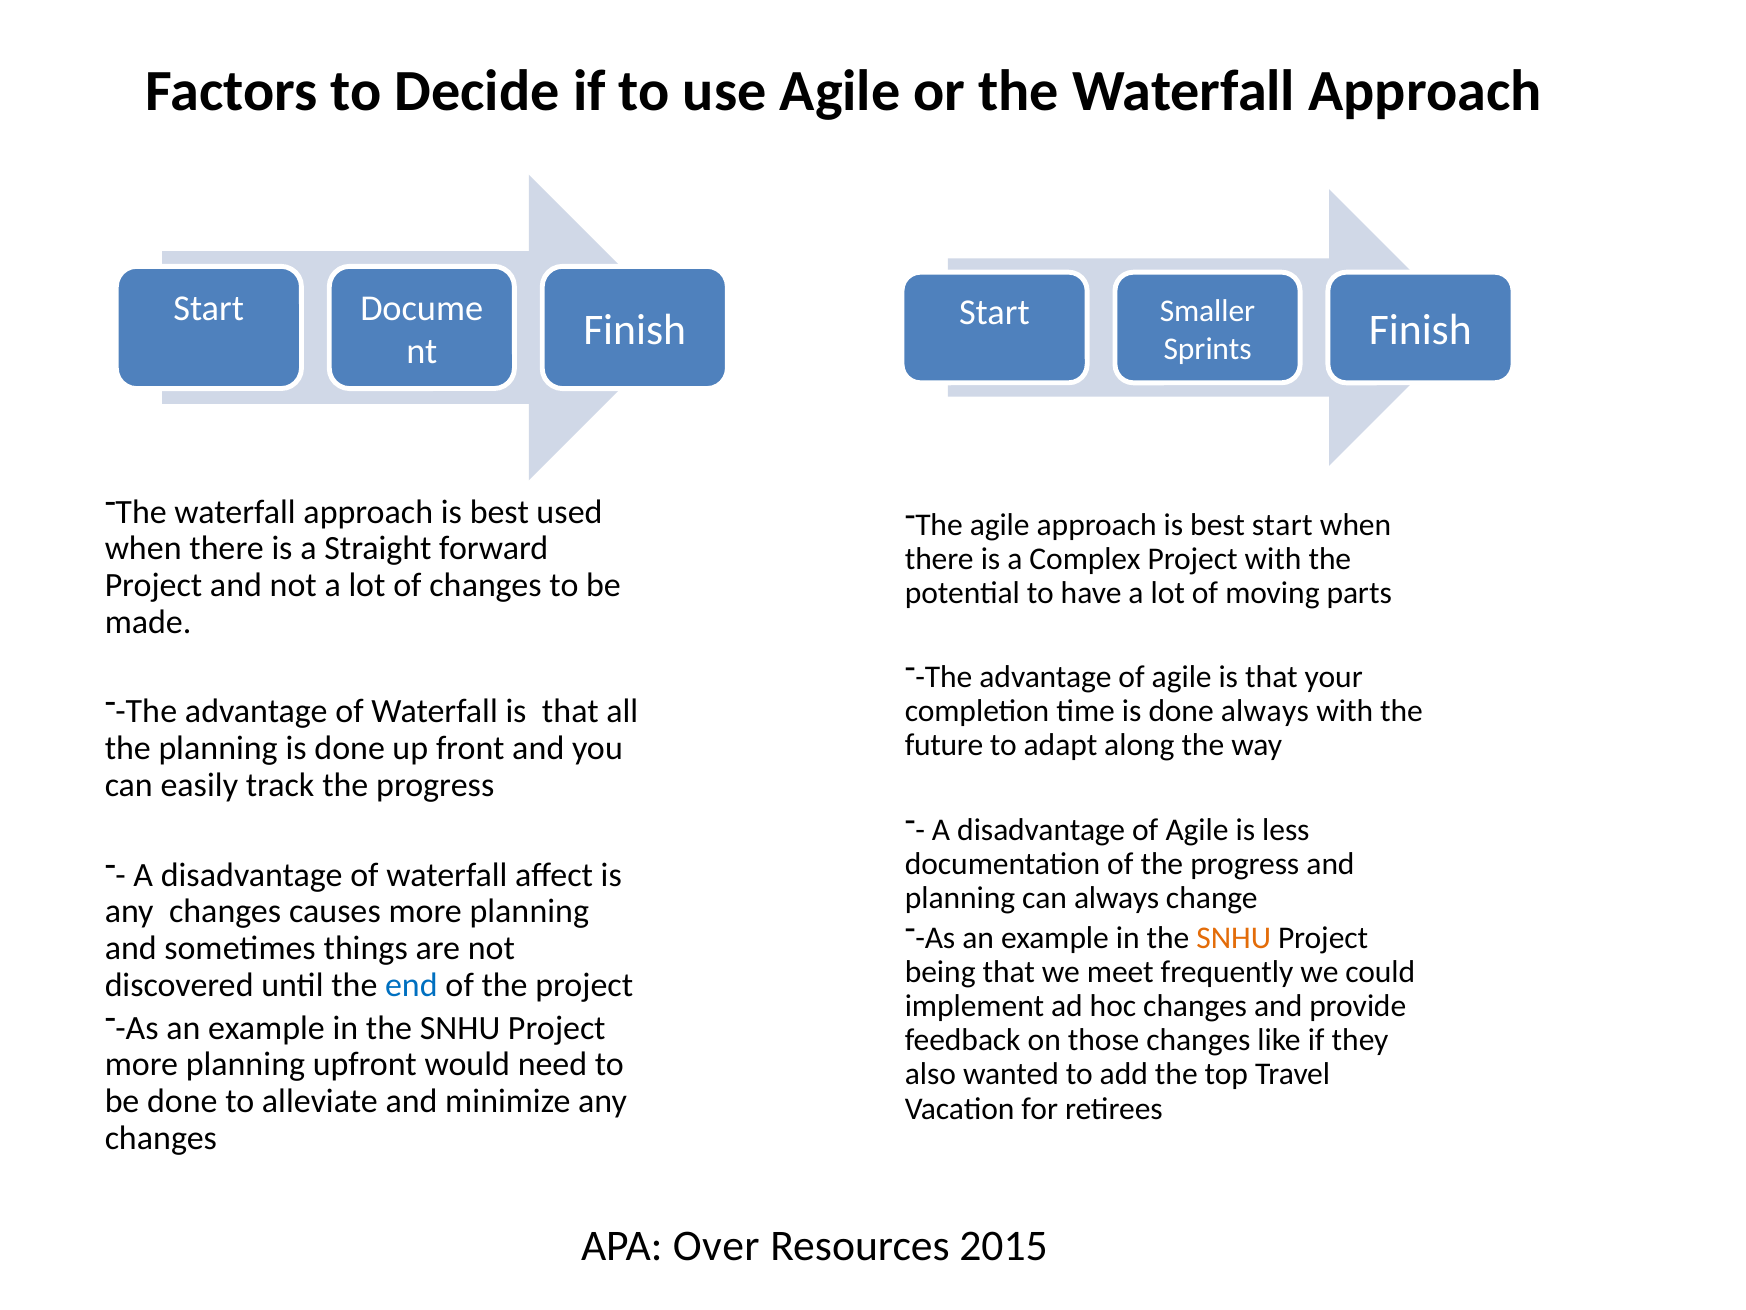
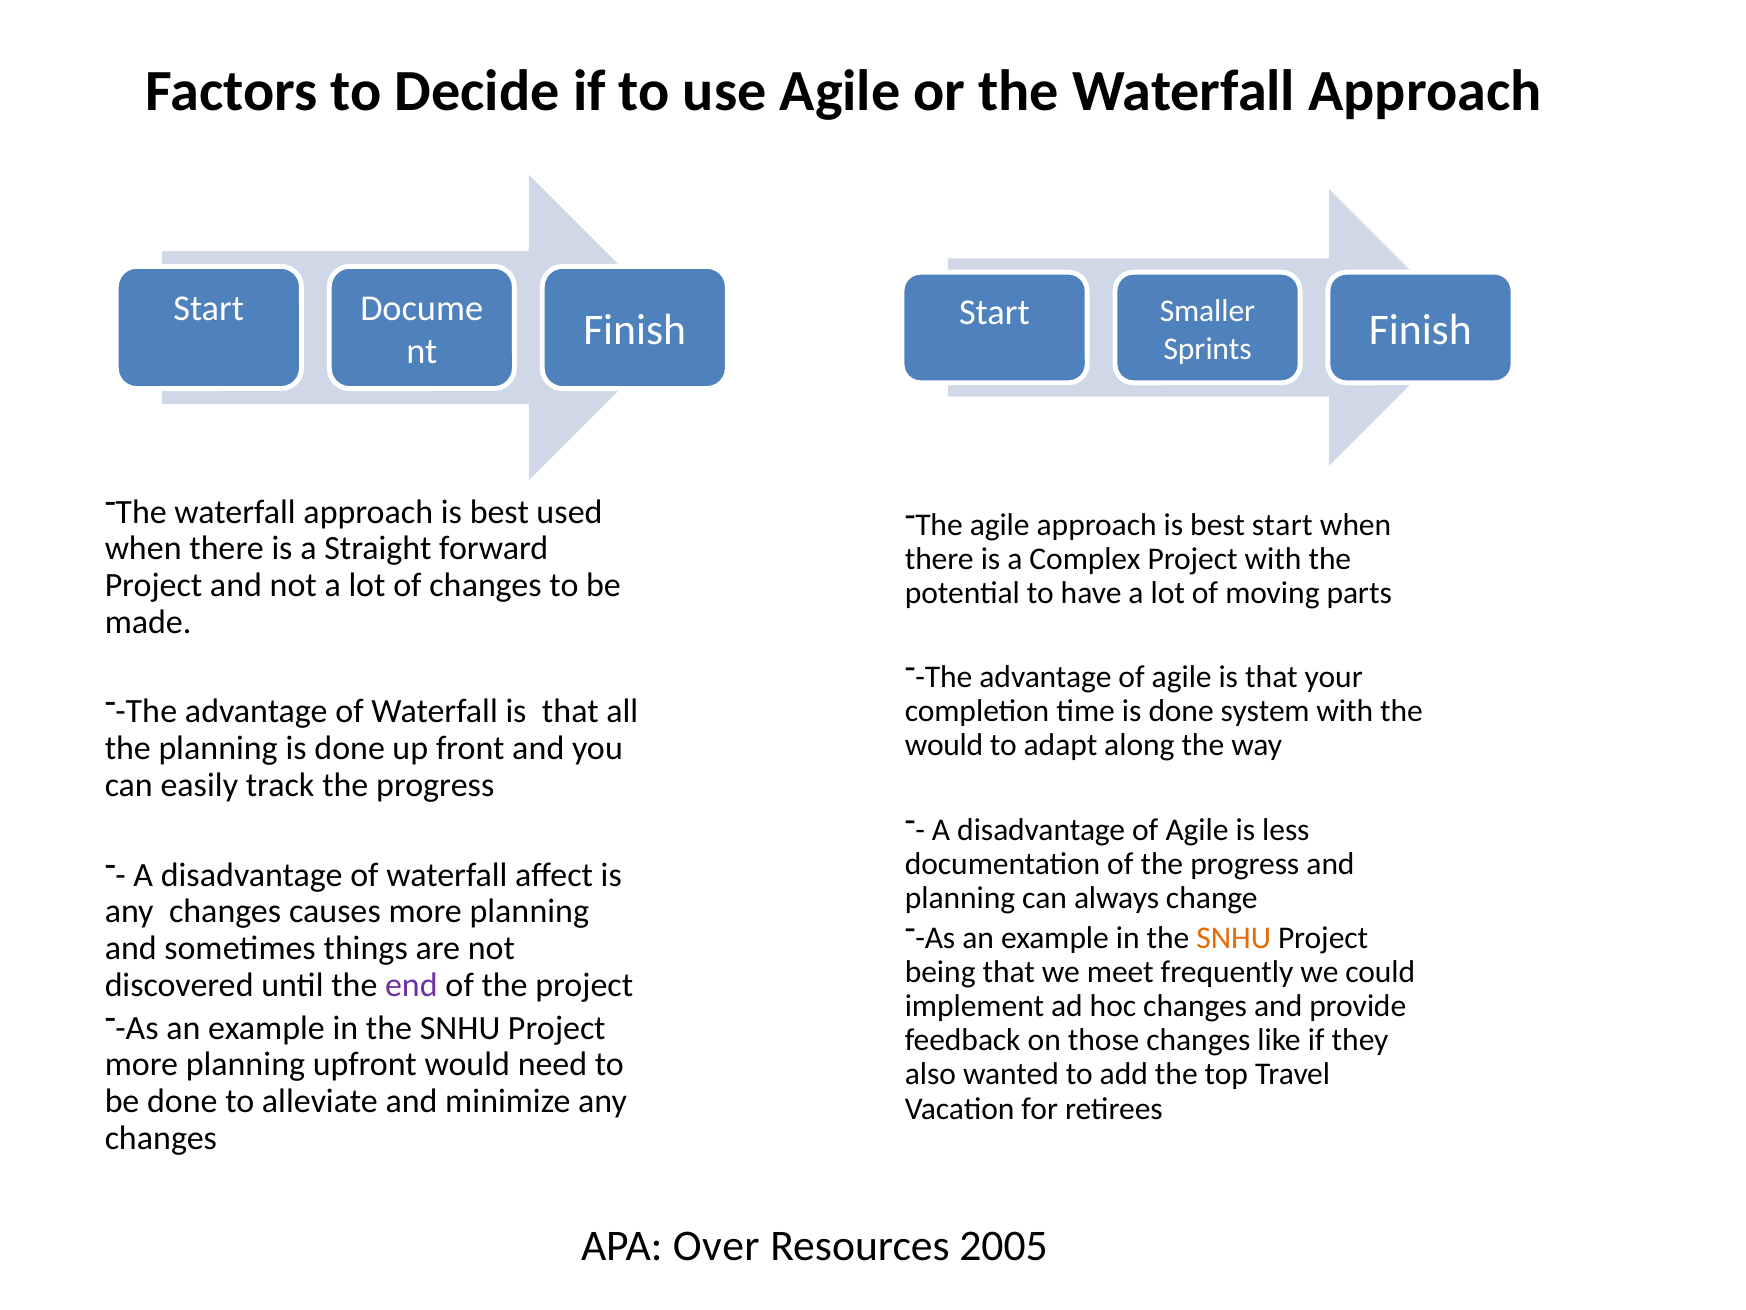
done always: always -> system (1265, 711)
future: future -> would (944, 745)
end colour: blue -> purple (411, 985)
2015: 2015 -> 2005 (1004, 1245)
